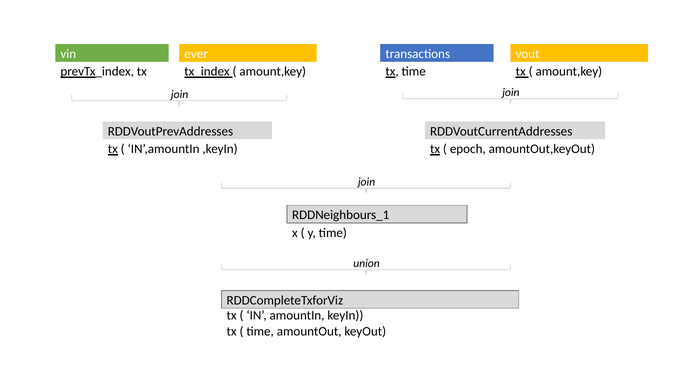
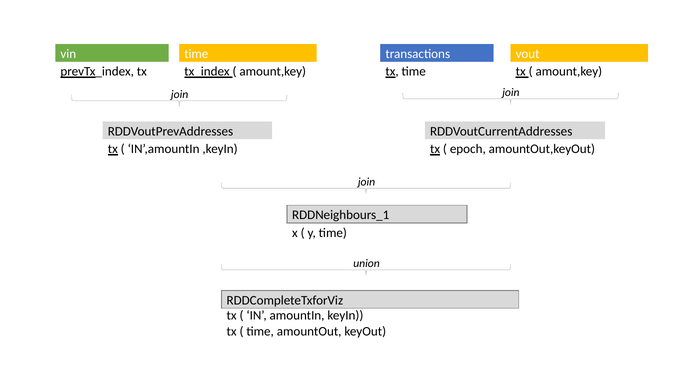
ever: ever -> time (196, 54)
